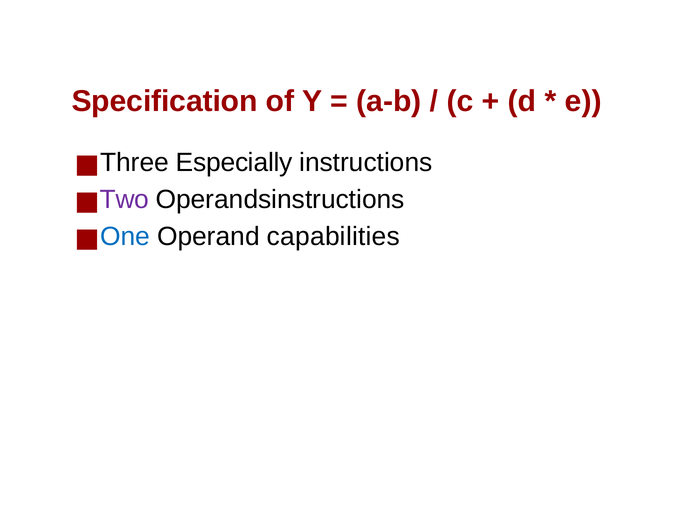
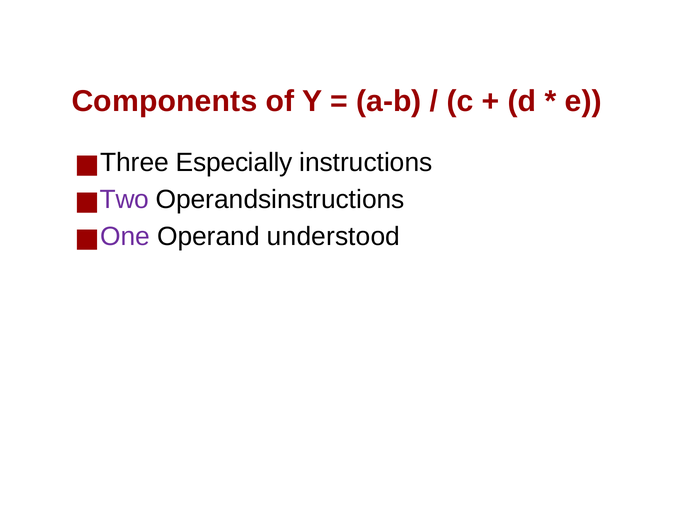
Specification: Specification -> Components (164, 101)
One colour: blue -> purple (125, 237)
capabilities: capabilities -> understood (334, 237)
